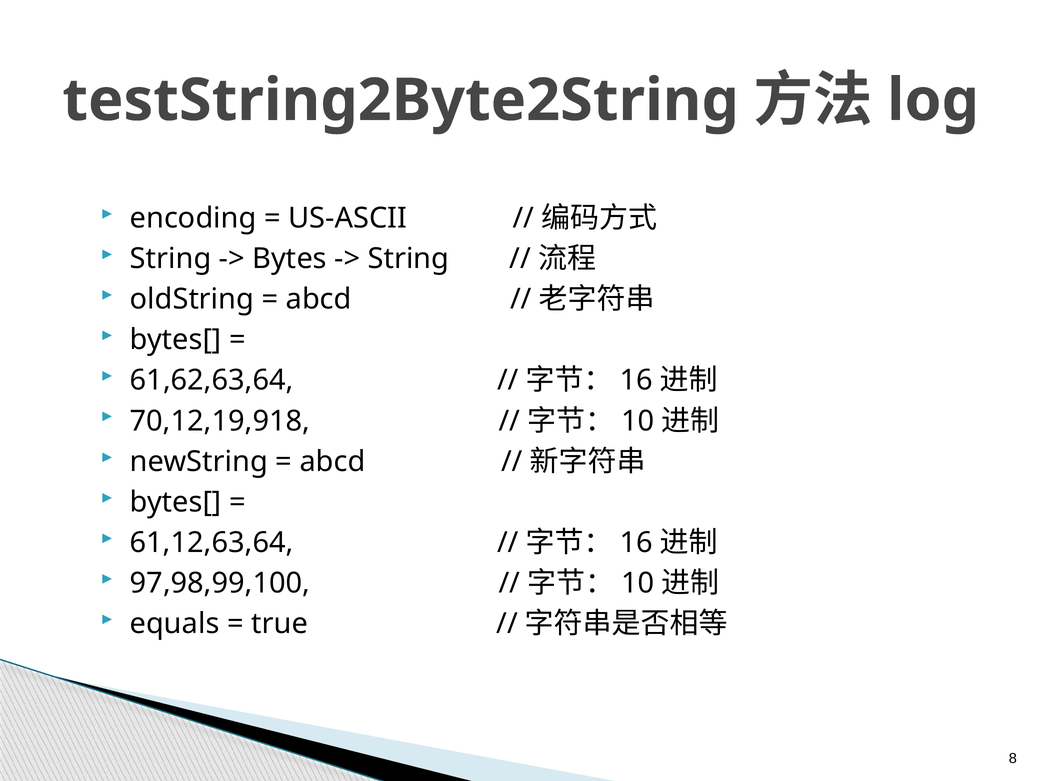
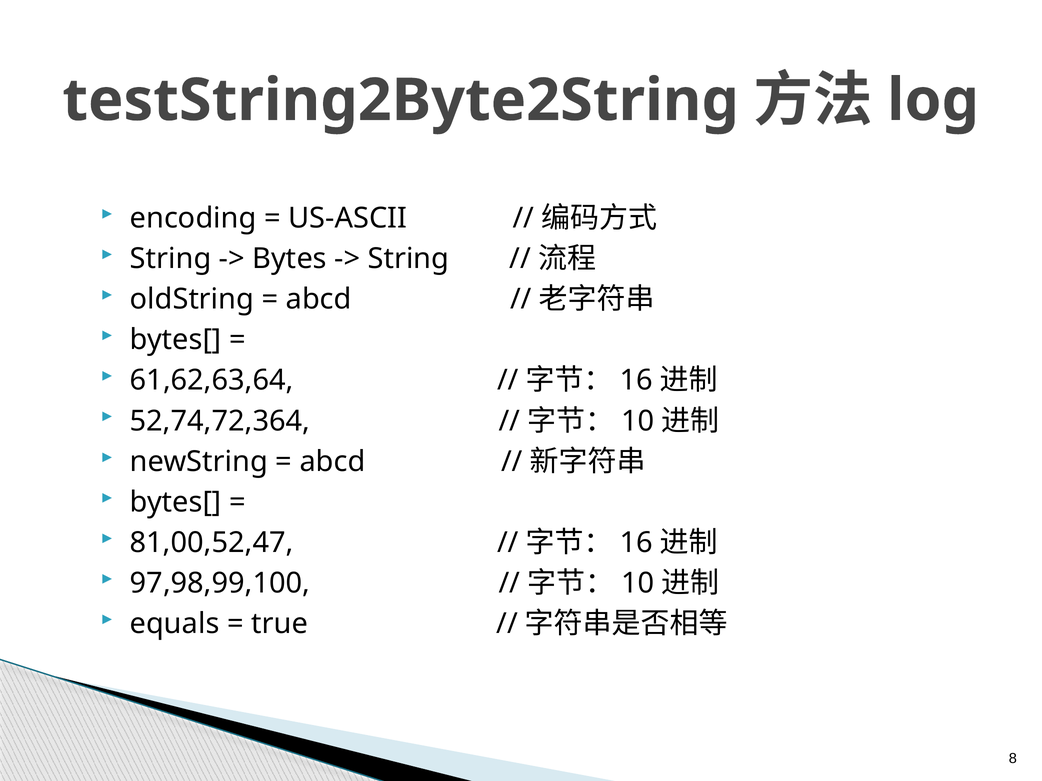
70,12,19,918: 70,12,19,918 -> 52,74,72,364 (220, 421)
61,12,63,64: 61,12,63,64 -> 81,00,52,47 (212, 543)
